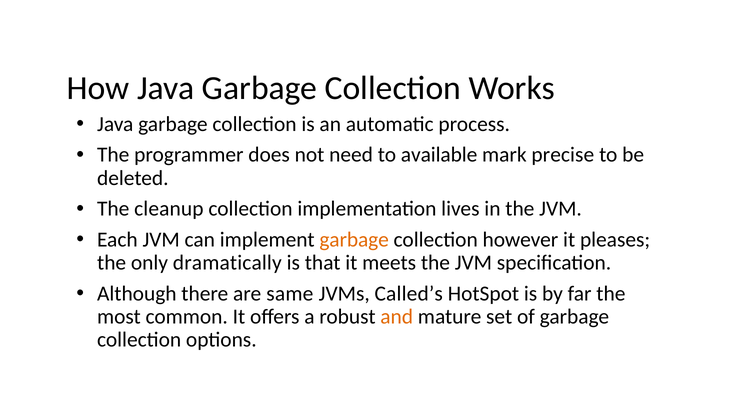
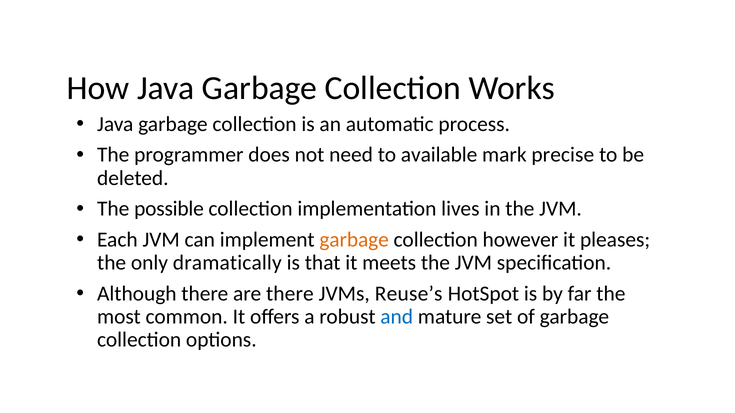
cleanup: cleanup -> possible (169, 209)
are same: same -> there (290, 294)
Called’s: Called’s -> Reuse’s (409, 294)
and colour: orange -> blue (397, 317)
